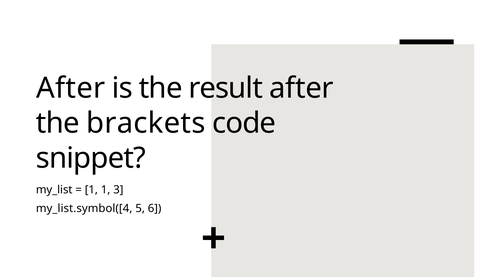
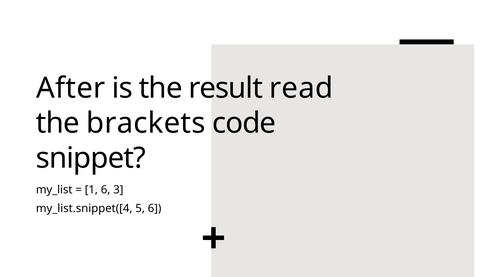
result after: after -> read (301, 88)
1 1: 1 -> 6 (106, 190)
my_list.symbol([4: my_list.symbol([4 -> my_list.snippet([4 (84, 209)
